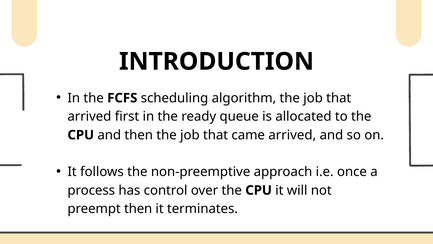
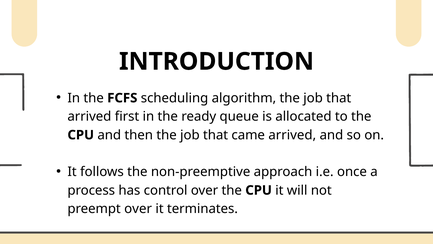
preempt then: then -> over (138, 208)
